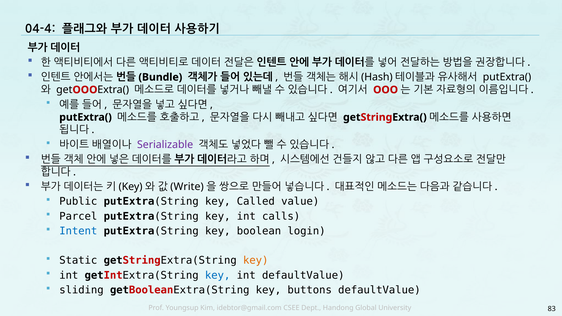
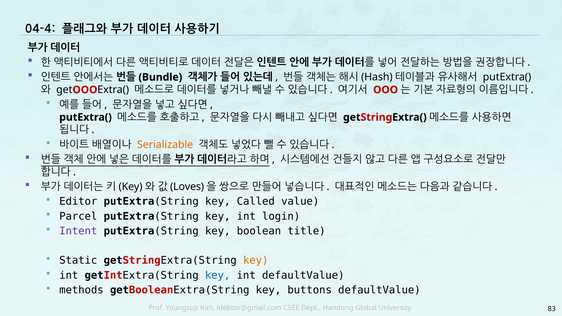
Serializable colour: purple -> orange (165, 145)
Write: Write -> Loves (187, 187)
Public: Public -> Editor (78, 202)
calls: calls -> login (281, 216)
Intent colour: blue -> purple (78, 231)
login: login -> title (307, 231)
sliding: sliding -> methods (81, 290)
